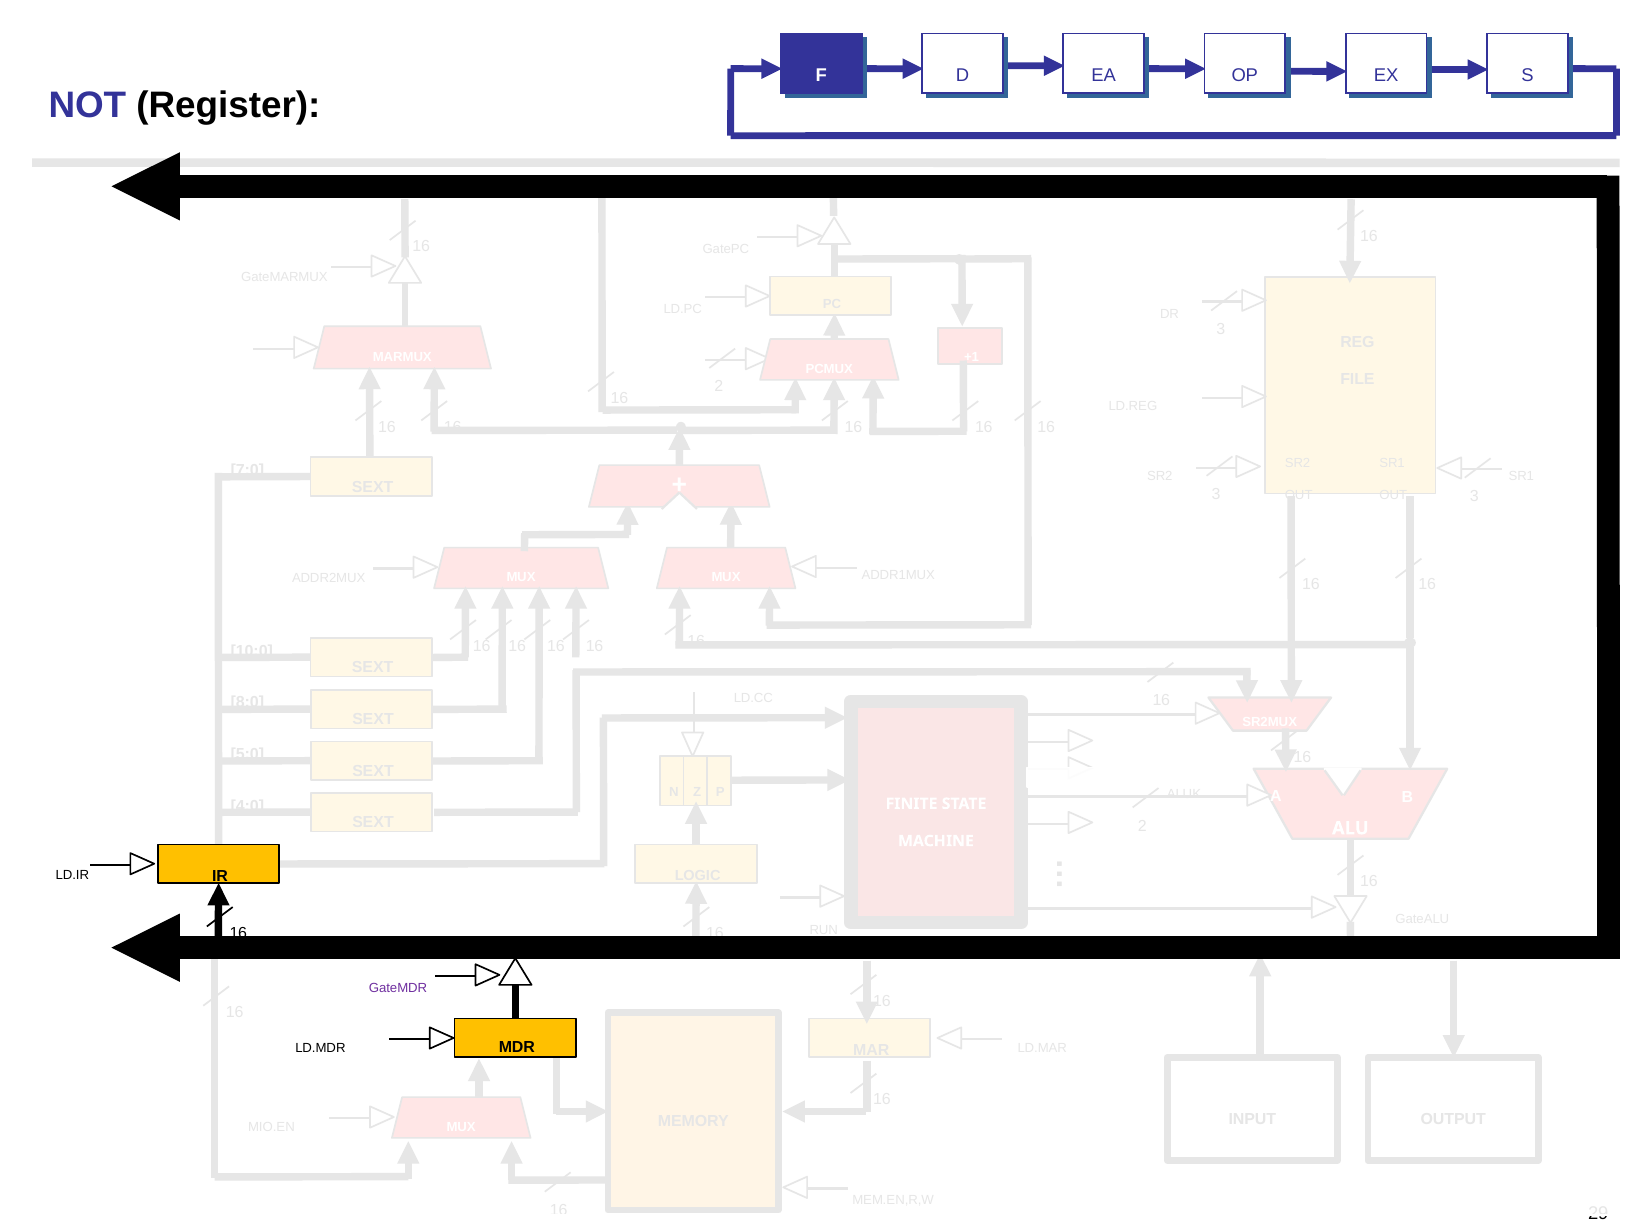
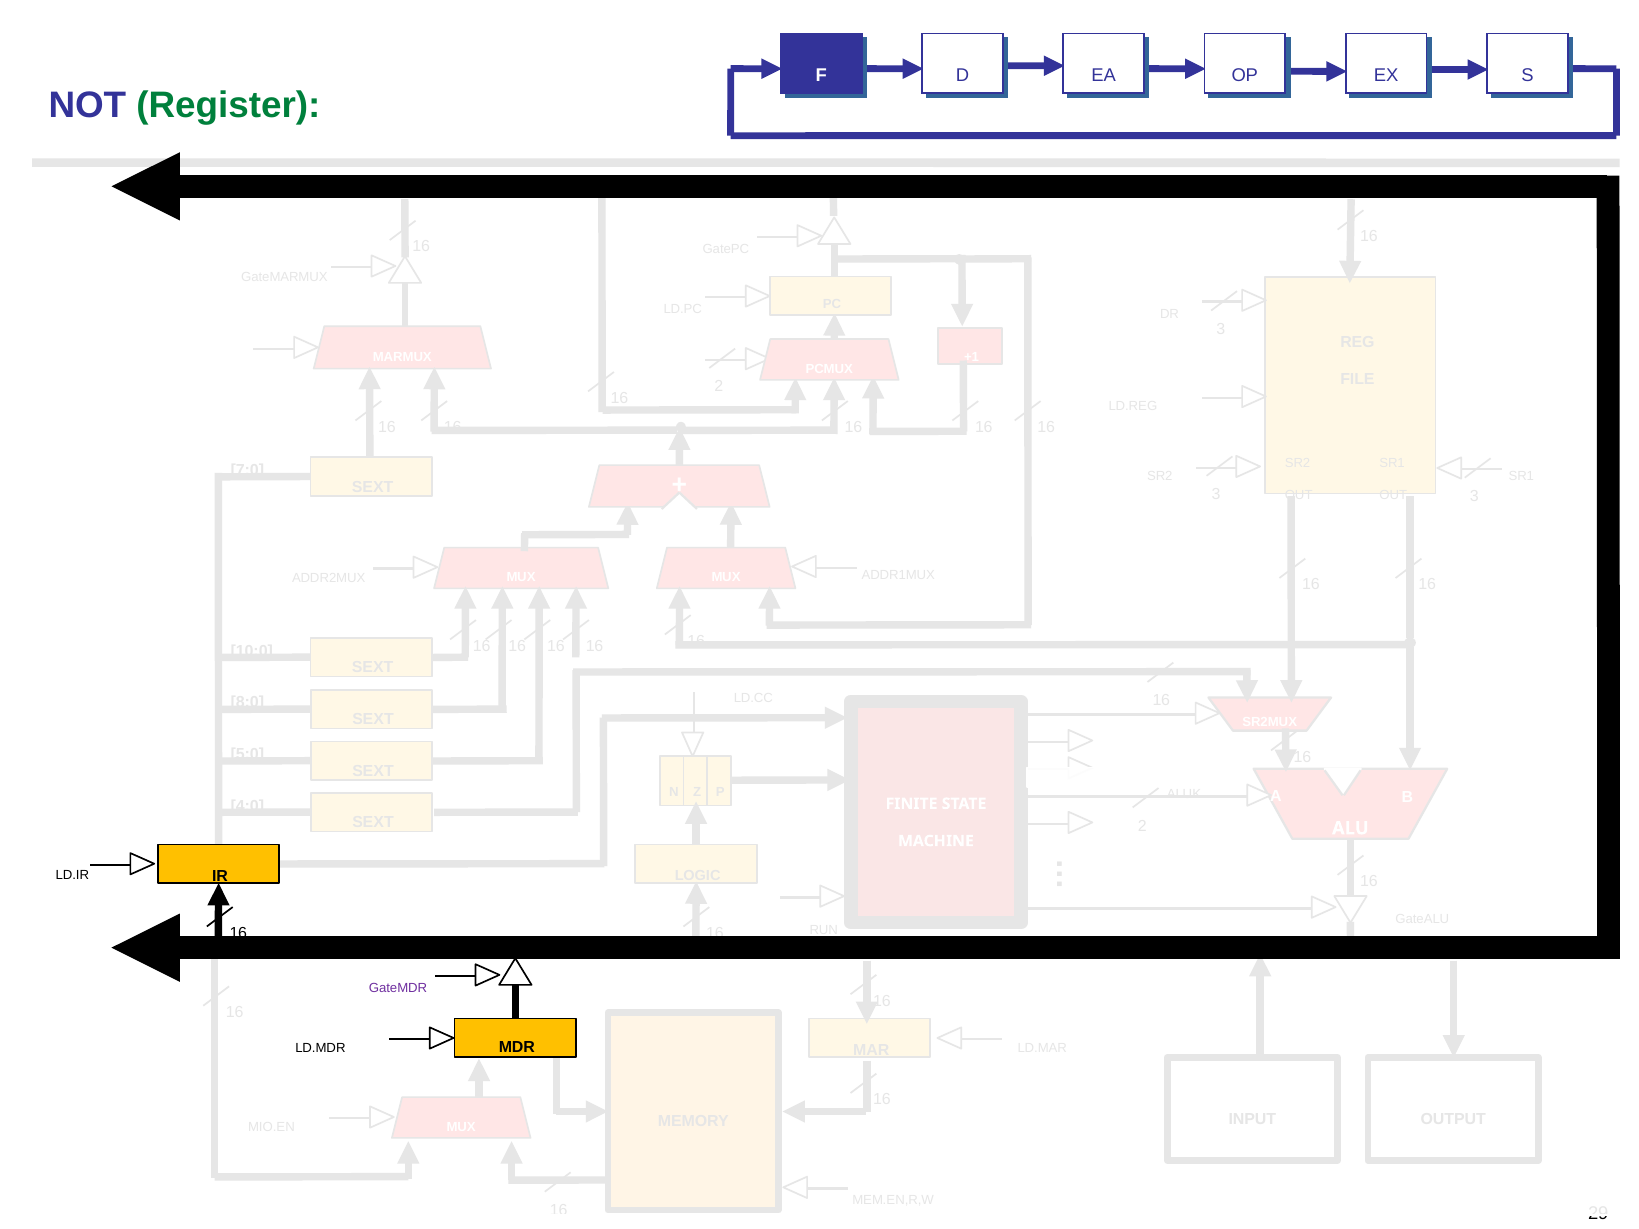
Register colour: black -> green (228, 105)
